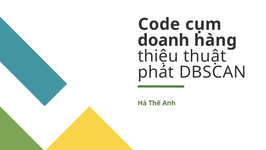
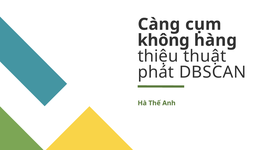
Code: Code -> Càng (159, 24)
doanh: doanh -> không (163, 40)
